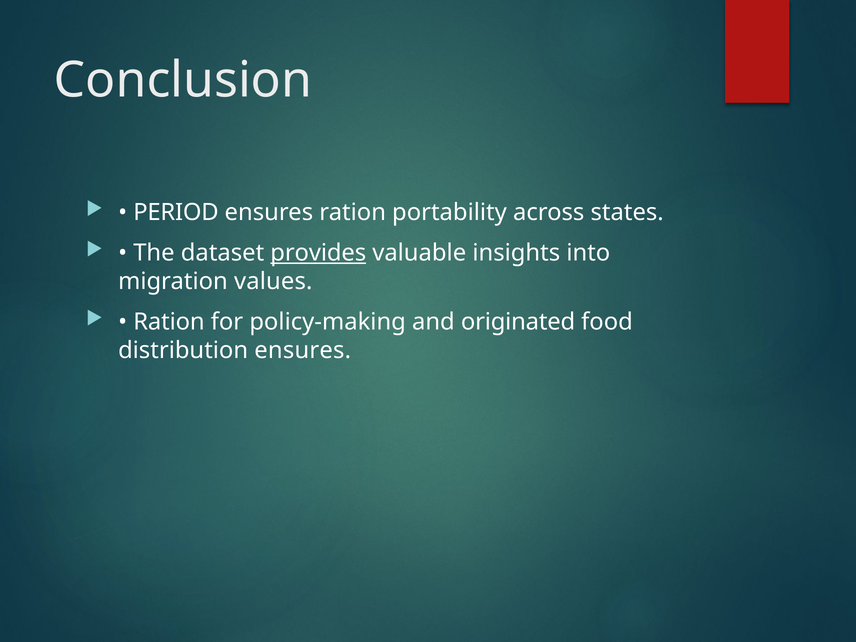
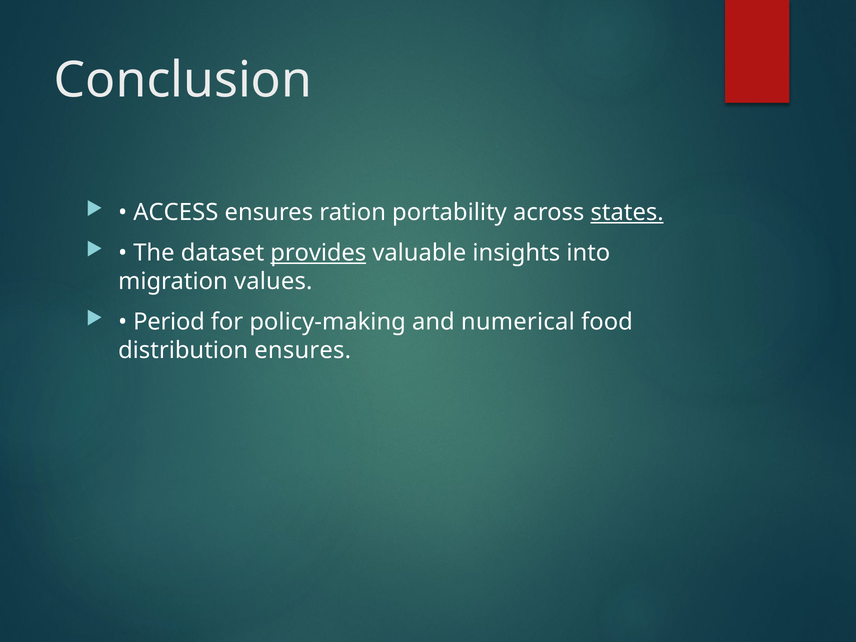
PERIOD: PERIOD -> ACCESS (176, 212)
states underline: none -> present (627, 212)
Ration: Ration -> Period (169, 322)
originated: originated -> numerical (518, 322)
